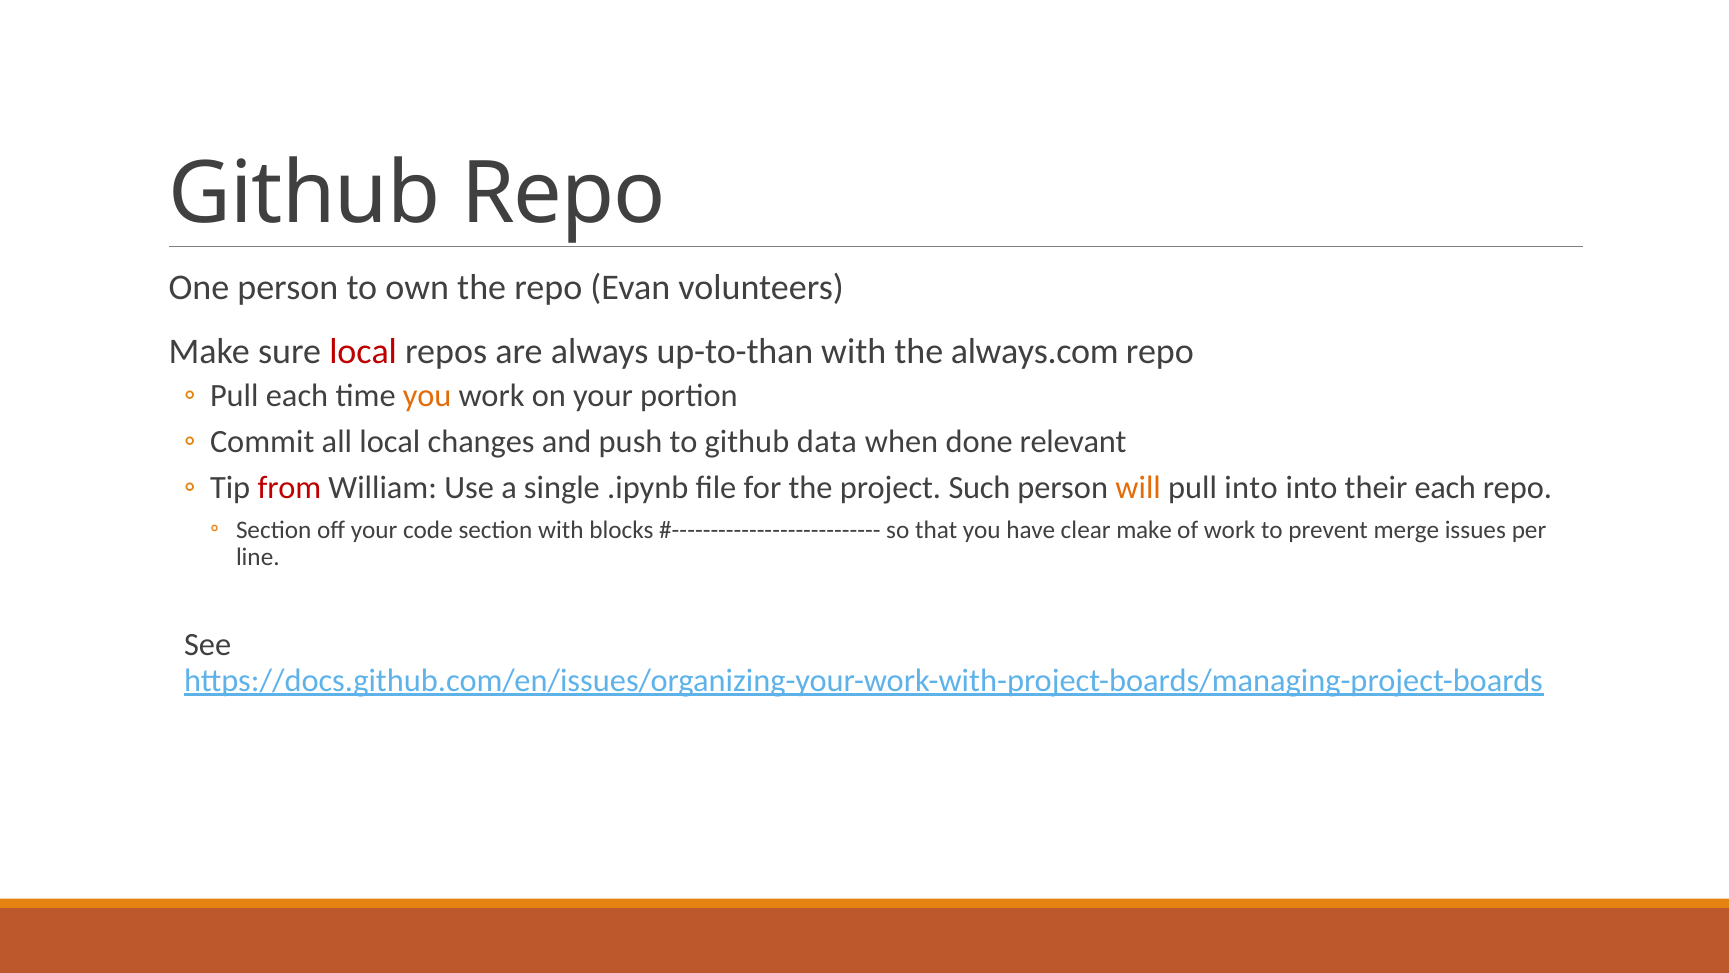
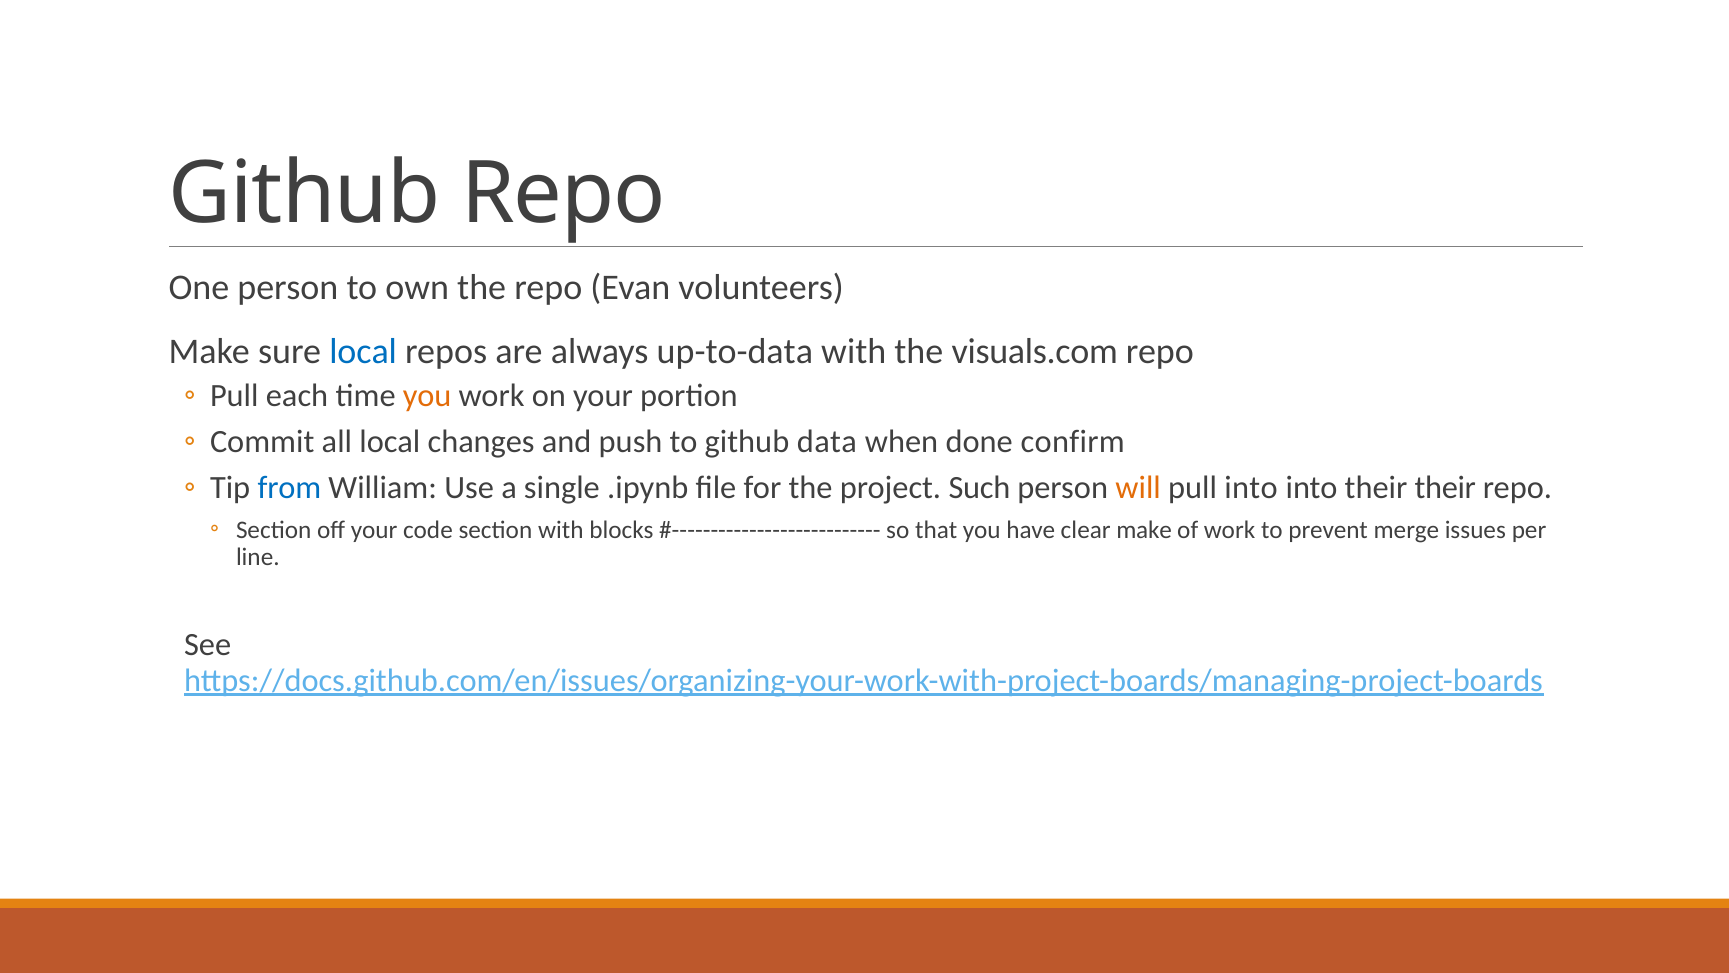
local colour: red -> blue (363, 352)
up-to-than: up-to-than -> up-to-data (735, 352)
always.com: always.com -> visuals.com (1035, 352)
relevant: relevant -> confirm (1073, 442)
from colour: red -> blue (289, 488)
their each: each -> their (1445, 488)
